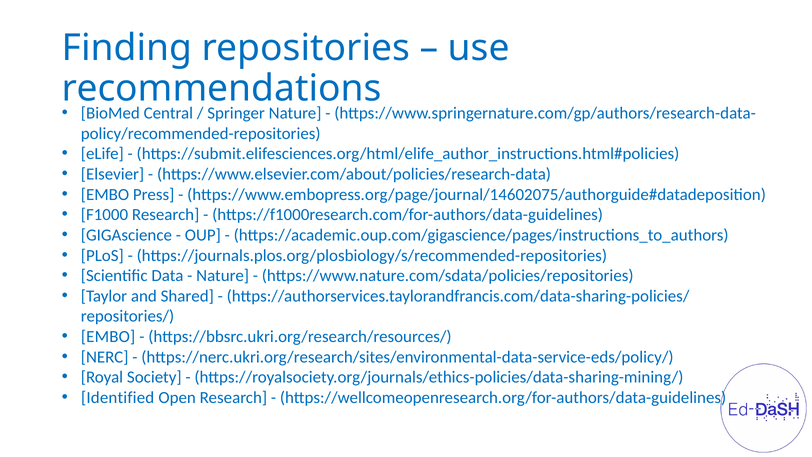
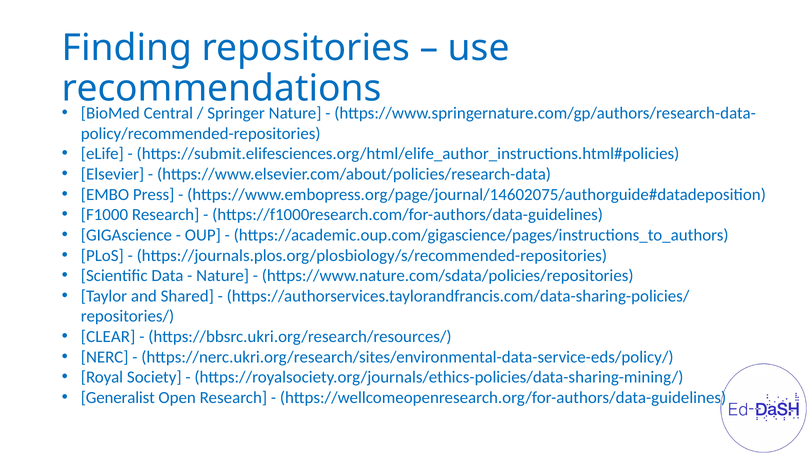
EMBO: EMBO -> CLEAR (108, 337)
Identified: Identified -> Generalist (118, 397)
